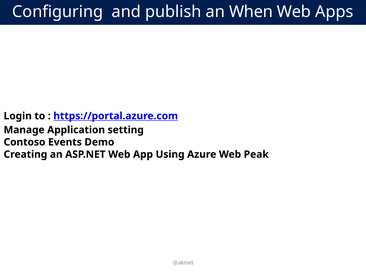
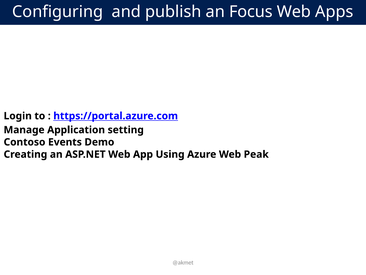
When: When -> Focus (251, 12)
